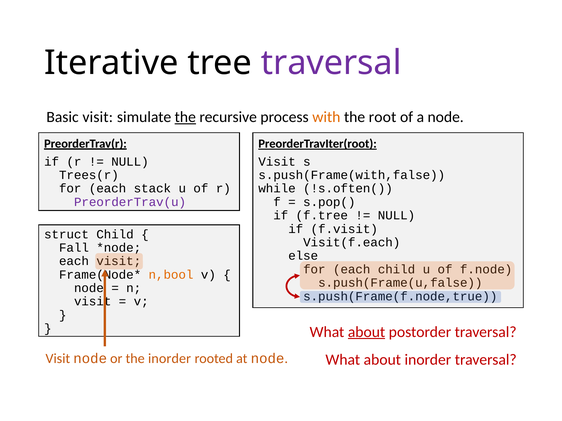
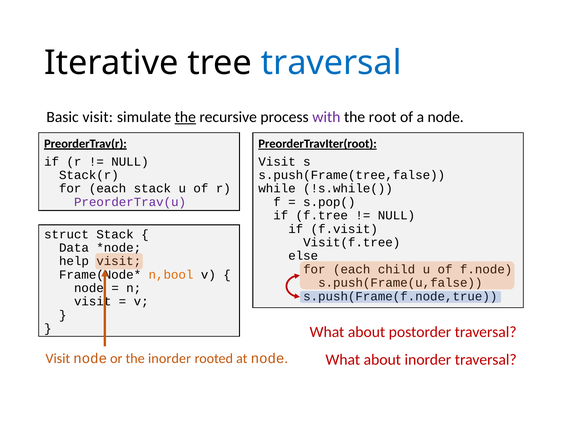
traversal colour: purple -> blue (331, 63)
with colour: orange -> purple (326, 117)
Trees(r: Trees(r -> Stack(r (89, 175)
s.push(Frame(with,false: s.push(Frame(with,false -> s.push(Frame(tree,false (352, 175)
!s.often(: !s.often( -> !s.while( (348, 189)
struct Child: Child -> Stack (115, 235)
Visit(f.each: Visit(f.each -> Visit(f.tree (352, 243)
Fall: Fall -> Data (74, 248)
each: each -> help (74, 261)
about underline: present -> none (367, 332)
